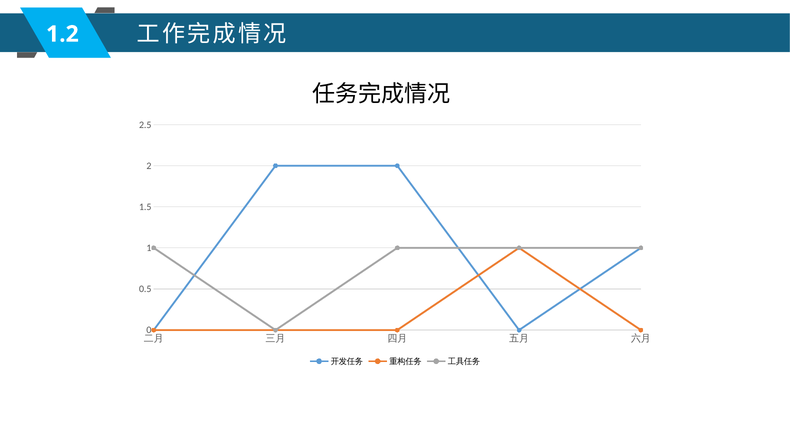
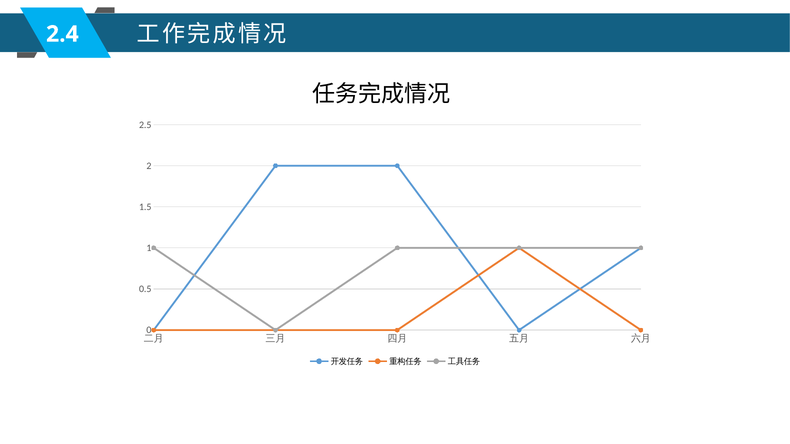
1.2: 1.2 -> 2.4 (62, 34)
